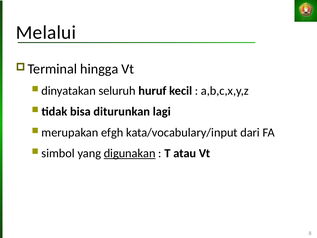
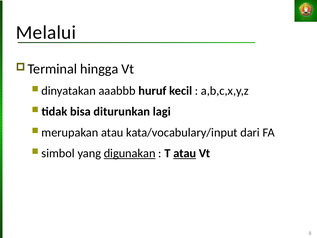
seluruh: seluruh -> aaabbb (117, 91)
merupakan efgh: efgh -> atau (112, 132)
atau underline: none -> present (185, 153)
